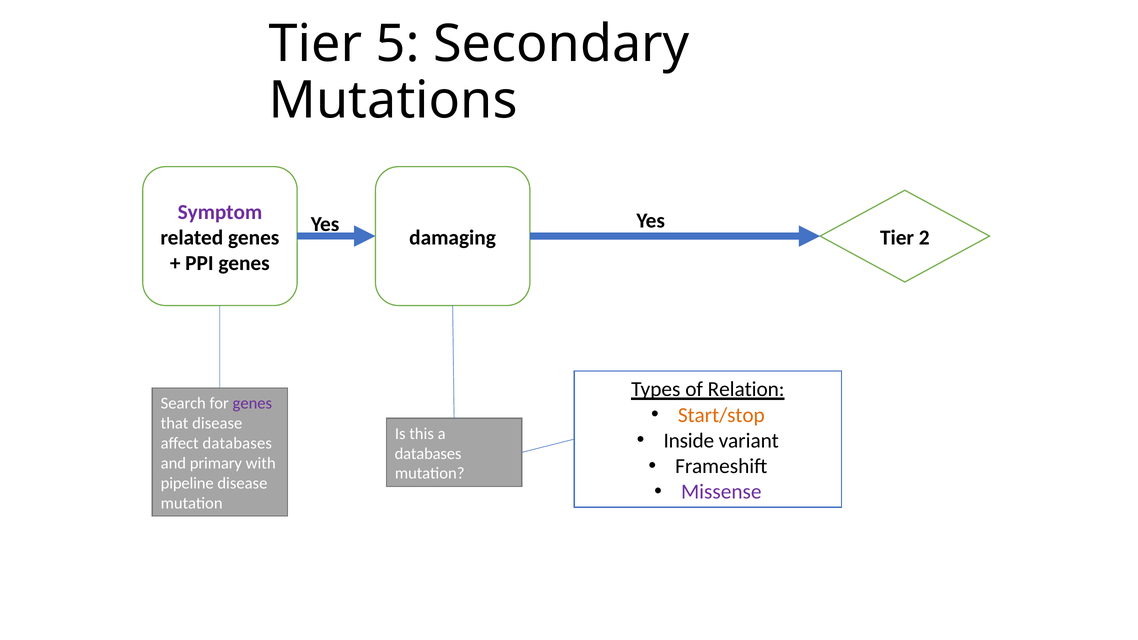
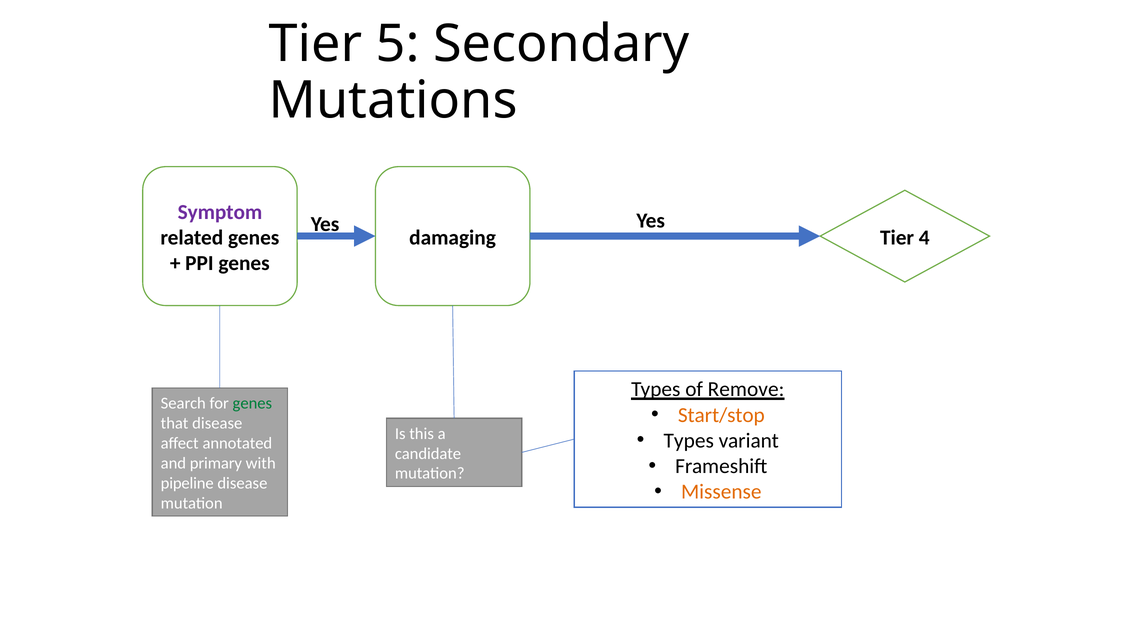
2: 2 -> 4 (924, 238)
Relation: Relation -> Remove (746, 389)
genes colour: purple -> green (252, 404)
Inside: Inside -> Types (689, 441)
affect databases: databases -> annotated (237, 443)
databases: databases -> candidate (428, 454)
Missense colour: purple -> orange (721, 492)
